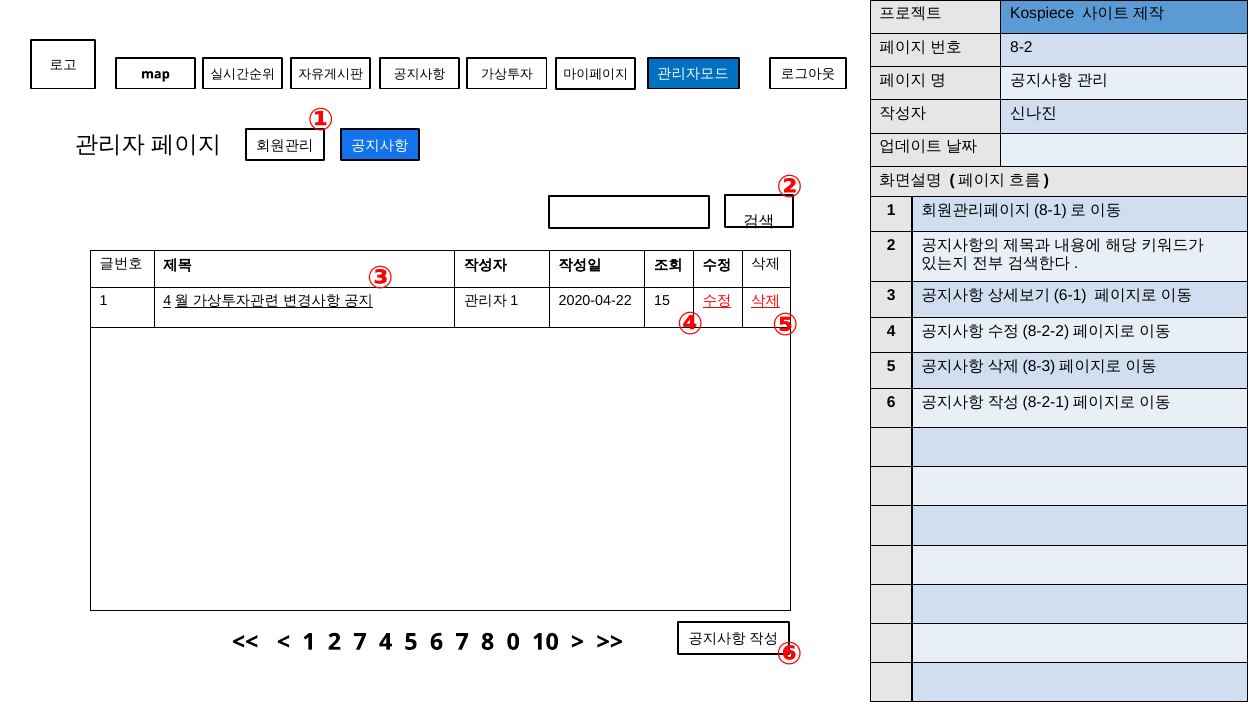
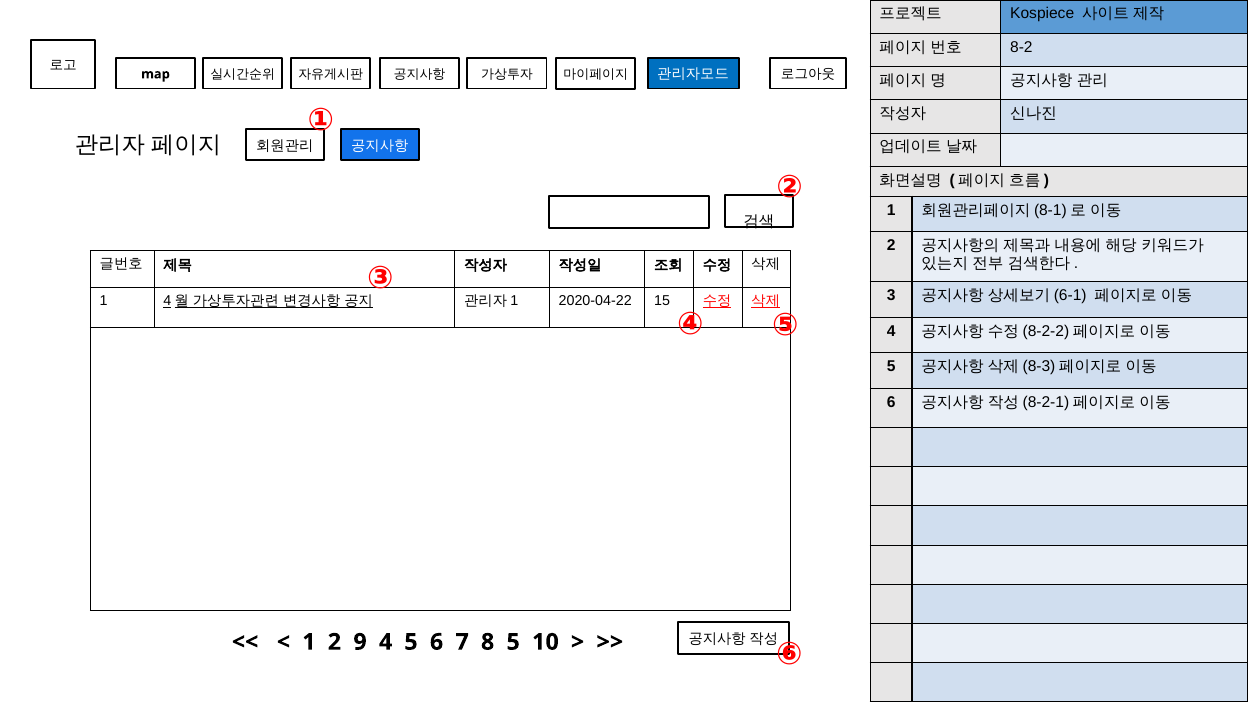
2 7: 7 -> 9 (360, 642)
8 0: 0 -> 5 (513, 642)
